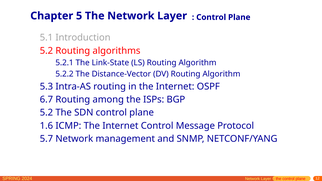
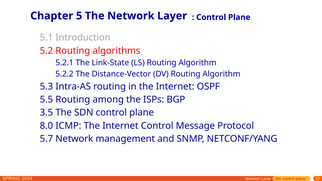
6.7: 6.7 -> 5.5 (46, 100)
5.2: 5.2 -> 3.5 (46, 113)
1.6: 1.6 -> 8.0 (46, 126)
